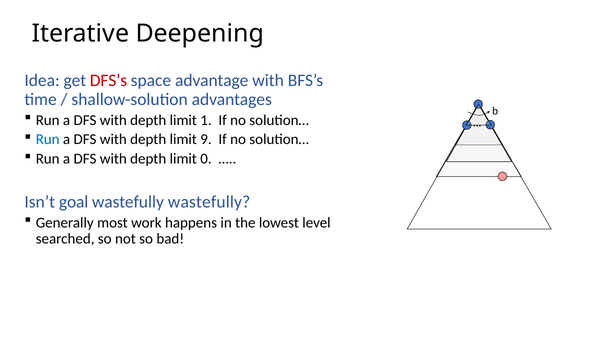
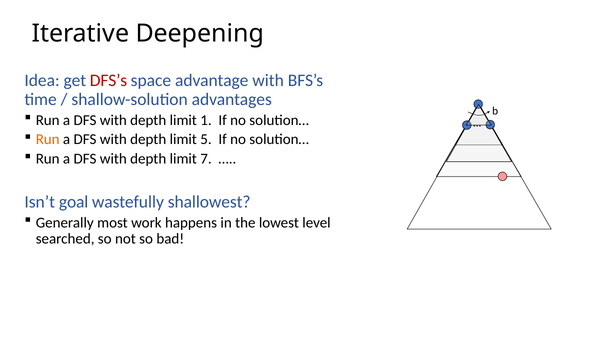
Run colour: blue -> orange (48, 139)
9: 9 -> 5 (206, 139)
0: 0 -> 7 (206, 159)
wastefully wastefully: wastefully -> shallowest (209, 202)
